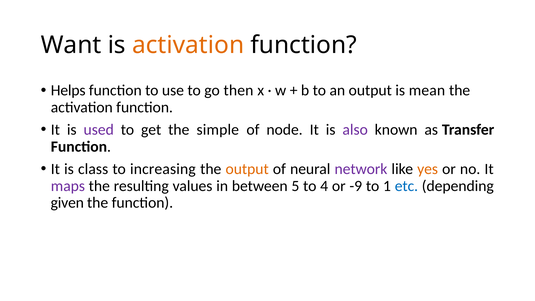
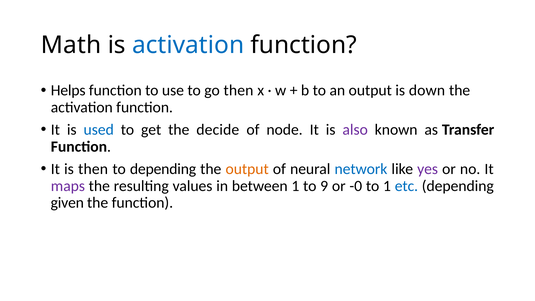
Want: Want -> Math (71, 45)
activation colour: orange -> blue (188, 45)
mean: mean -> down (427, 90)
used colour: purple -> blue (99, 130)
simple: simple -> decide (218, 130)
is class: class -> then (93, 169)
to increasing: increasing -> depending (163, 169)
network colour: purple -> blue (361, 169)
yes colour: orange -> purple (428, 169)
between 5: 5 -> 1 (295, 186)
4: 4 -> 9 (324, 186)
-9: -9 -> -0 (356, 186)
